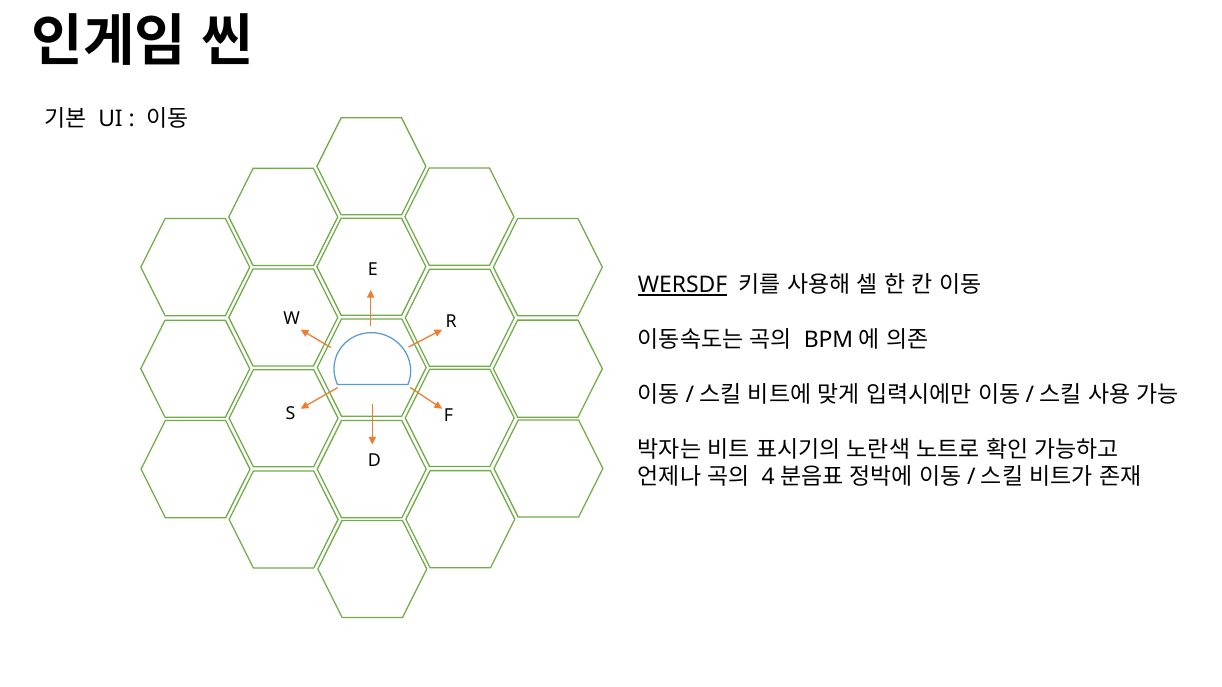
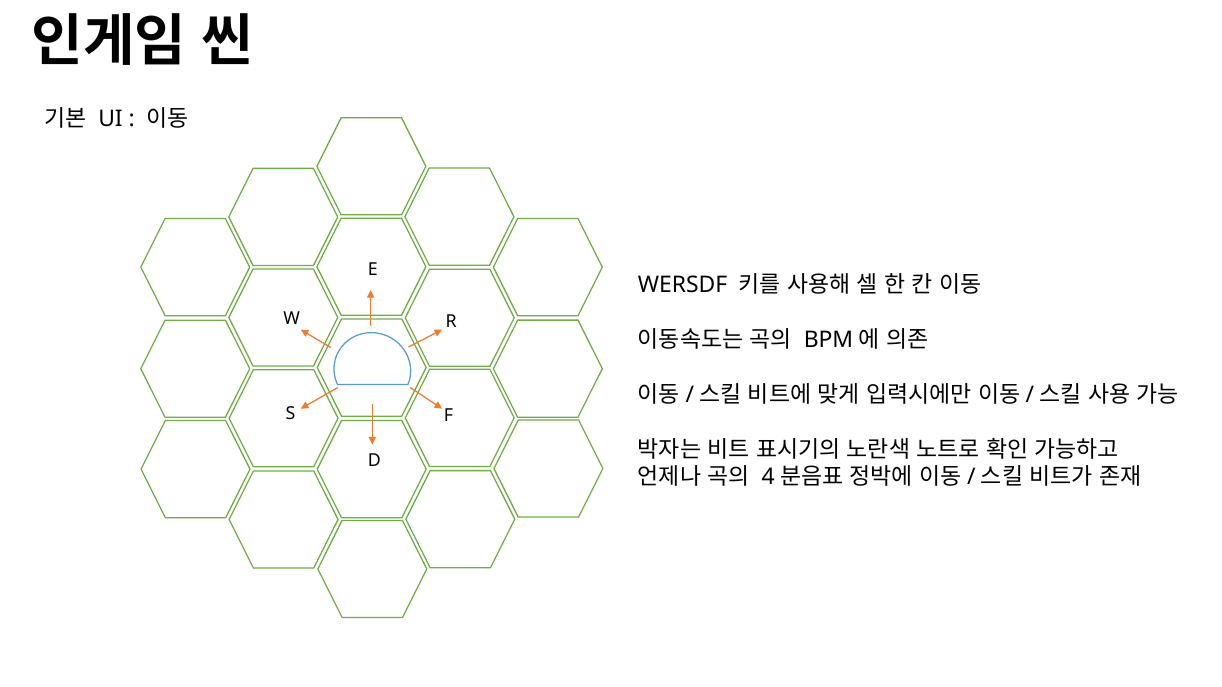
WERSDF underline: present -> none (683, 285)
